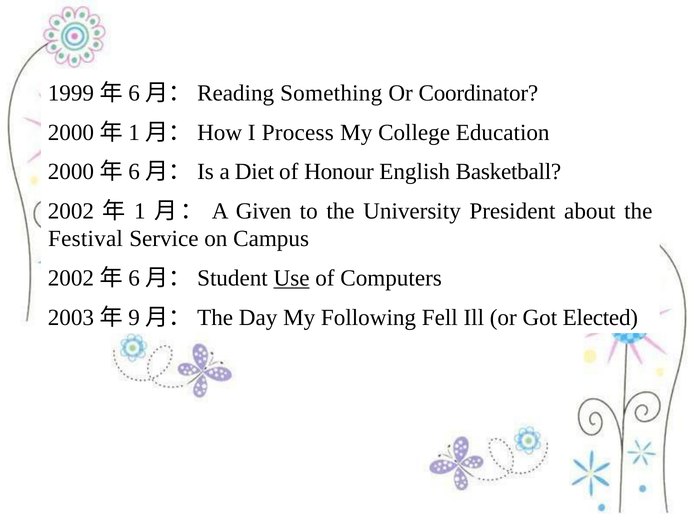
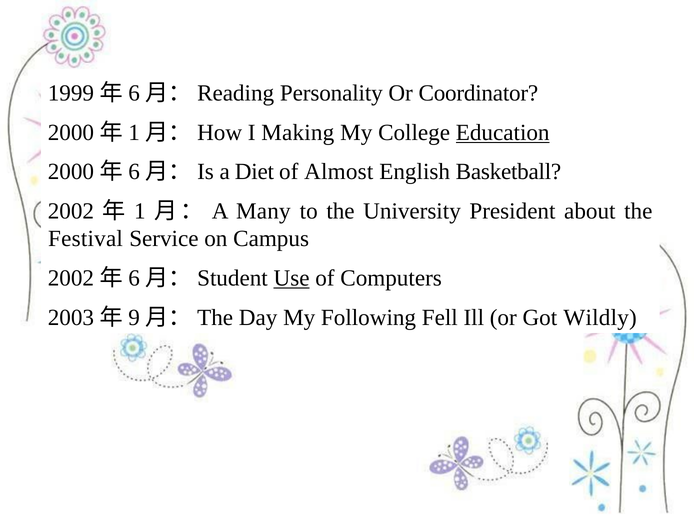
Something: Something -> Personality (331, 93)
Process: Process -> Making (298, 133)
Education underline: none -> present (503, 133)
Honour: Honour -> Almost (339, 172)
Given: Given -> Many (263, 211)
Elected: Elected -> Wildly (600, 318)
